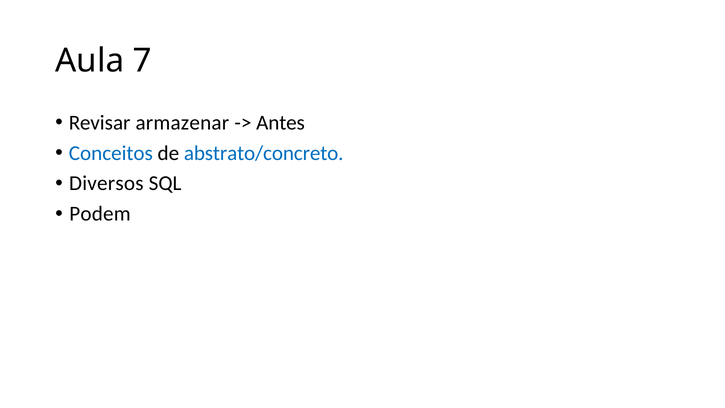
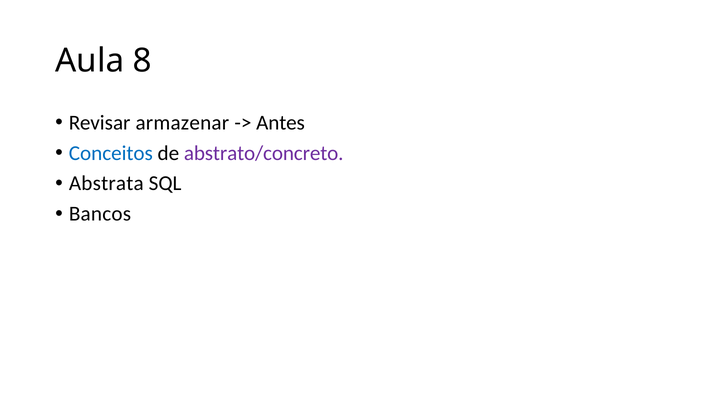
7: 7 -> 8 (142, 61)
abstrato/concreto colour: blue -> purple (264, 153)
Diversos: Diversos -> Abstrata (106, 183)
Podem: Podem -> Bancos (100, 214)
